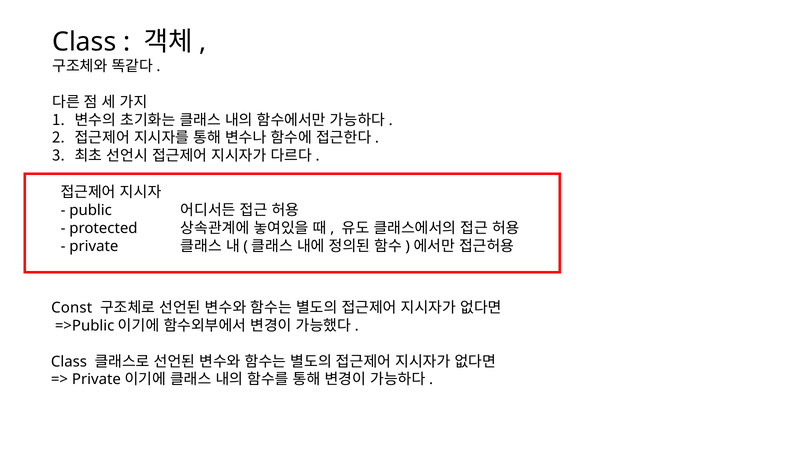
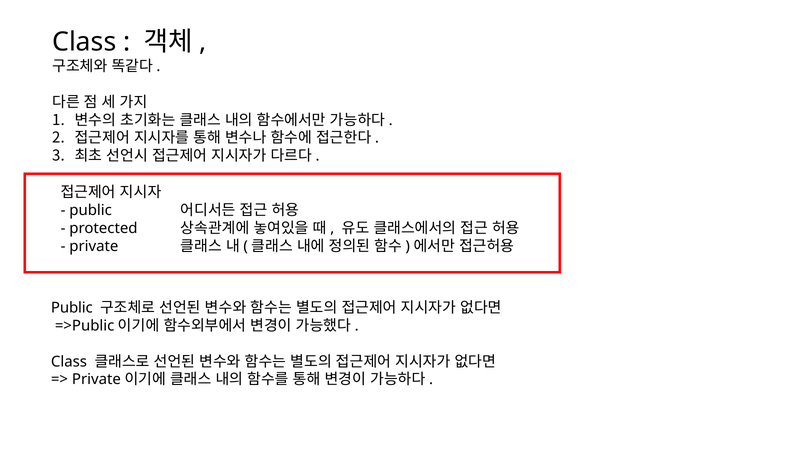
Const: Const -> Public (72, 308)
